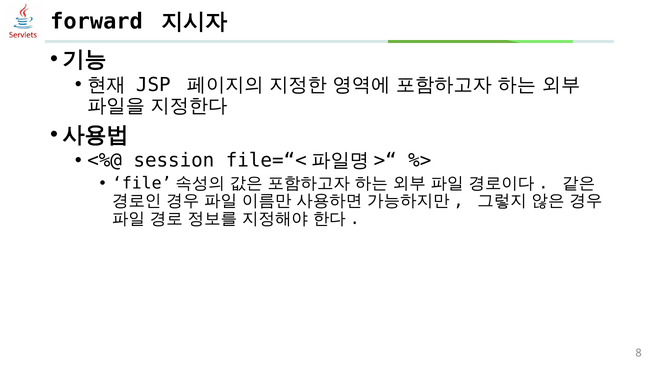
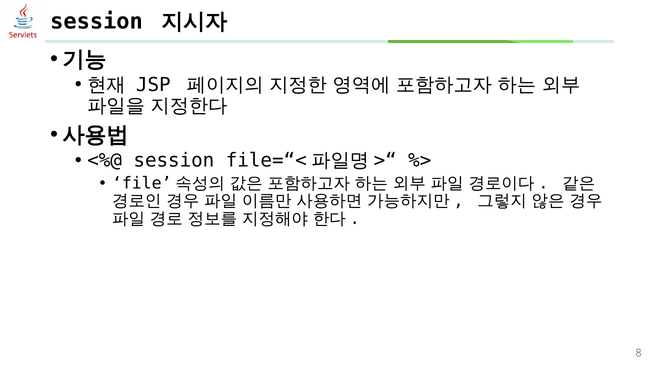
forward: forward -> session (97, 21)
